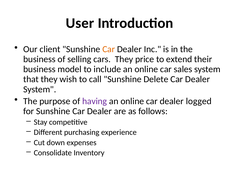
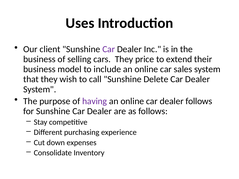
User: User -> Uses (80, 23)
Car colour: orange -> purple (109, 49)
dealer logged: logged -> follows (199, 101)
